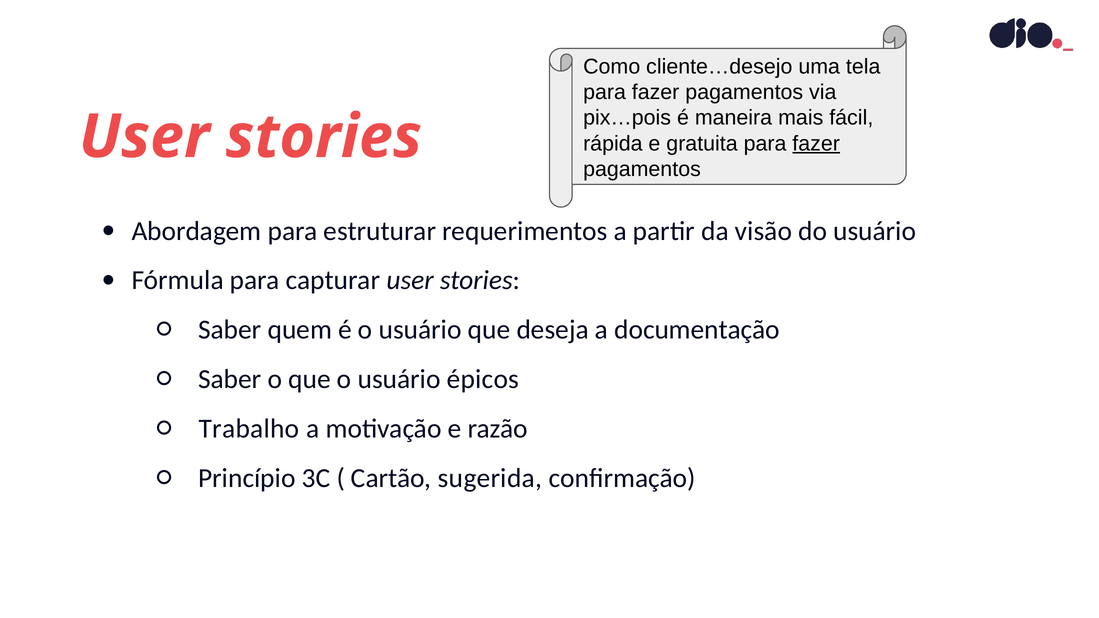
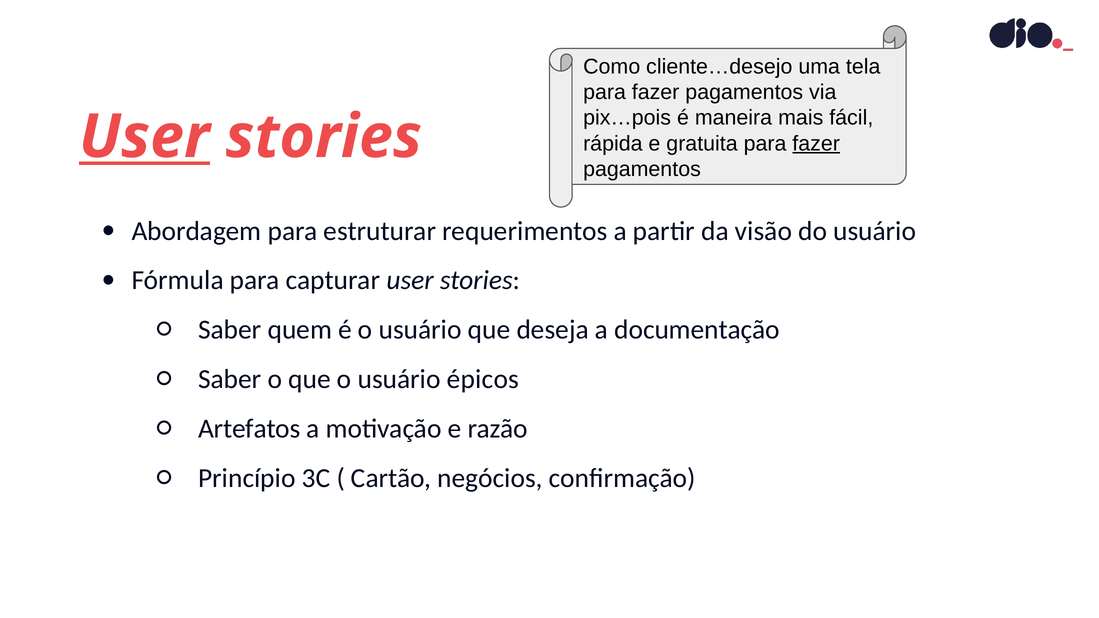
User underline: none -> present (144, 137)
Trabalho: Trabalho -> Artefatos (249, 429)
sugerida: sugerida -> negócios (490, 478)
